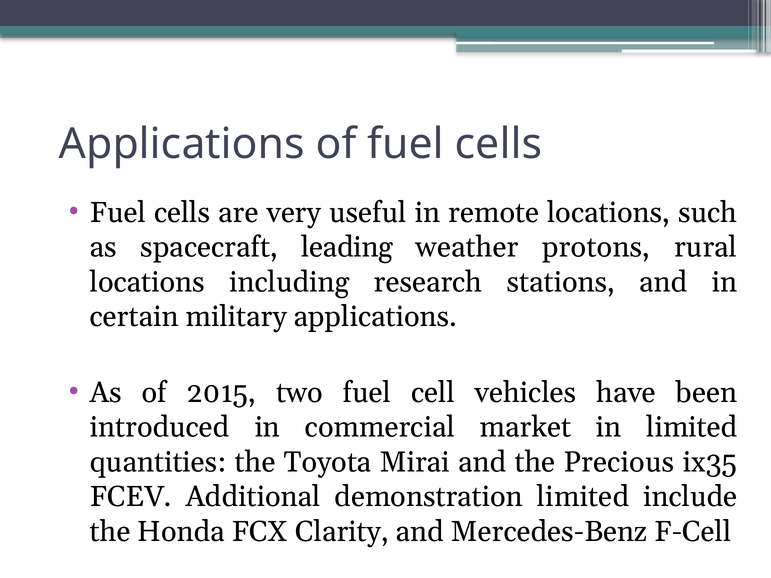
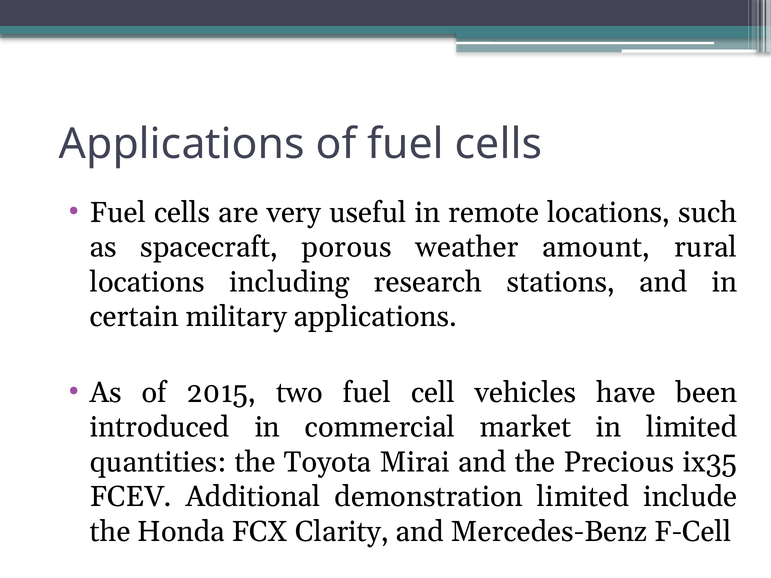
leading: leading -> porous (347, 248)
protons: protons -> amount (596, 248)
